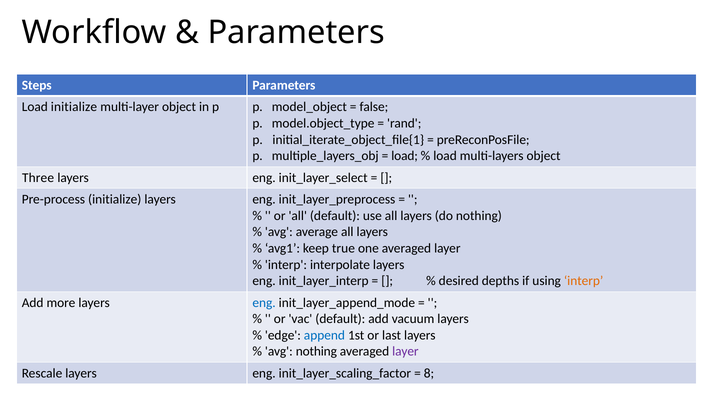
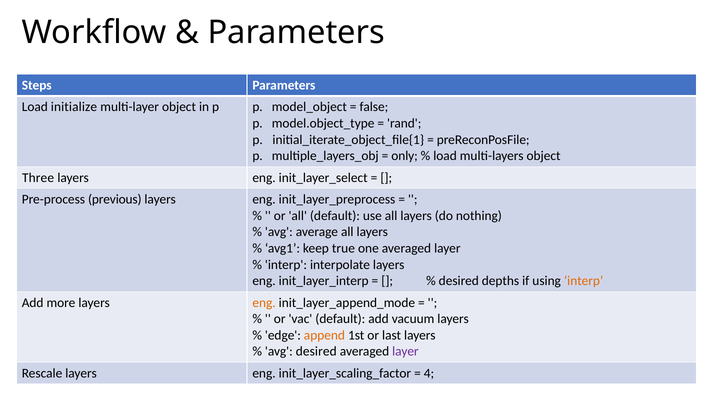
load: load -> only (405, 156)
Pre-process initialize: initialize -> previous (115, 199)
eng colour: blue -> orange (264, 303)
append colour: blue -> orange (324, 335)
avg nothing: nothing -> desired (316, 352)
8: 8 -> 4 (429, 373)
